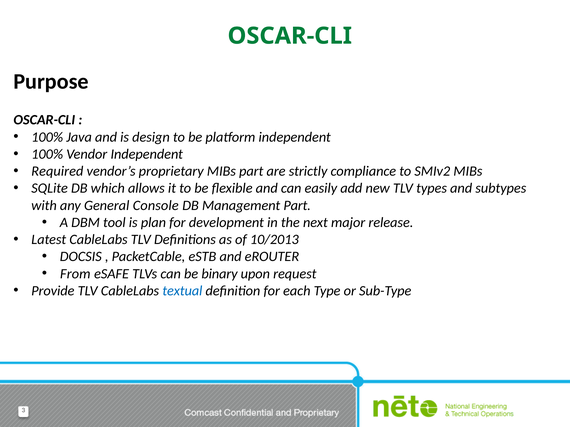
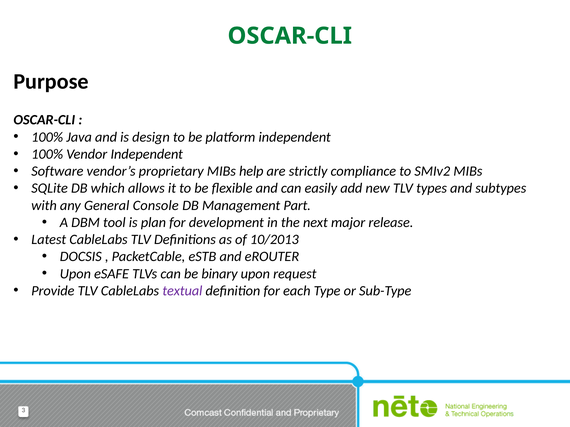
Required: Required -> Software (57, 171)
MIBs part: part -> help (251, 171)
From: From -> Upon (75, 274)
textual colour: blue -> purple (182, 291)
